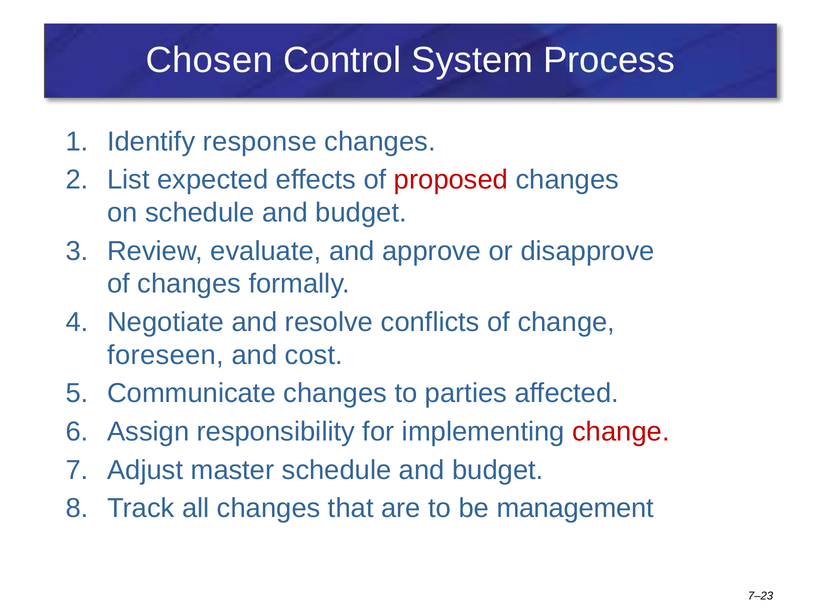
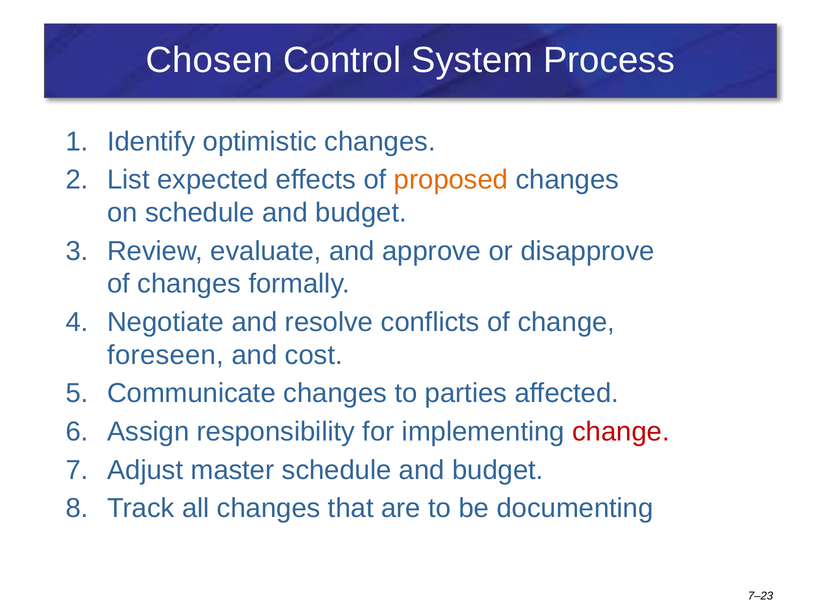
response: response -> optimistic (260, 141)
proposed colour: red -> orange (451, 180)
management: management -> documenting (575, 508)
